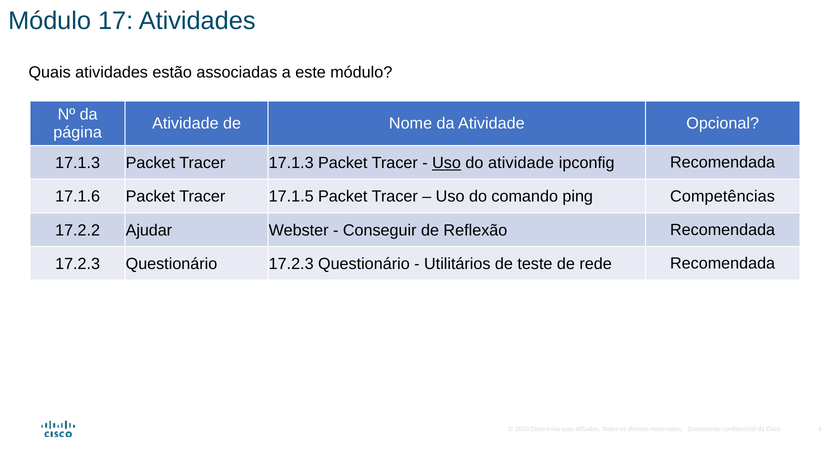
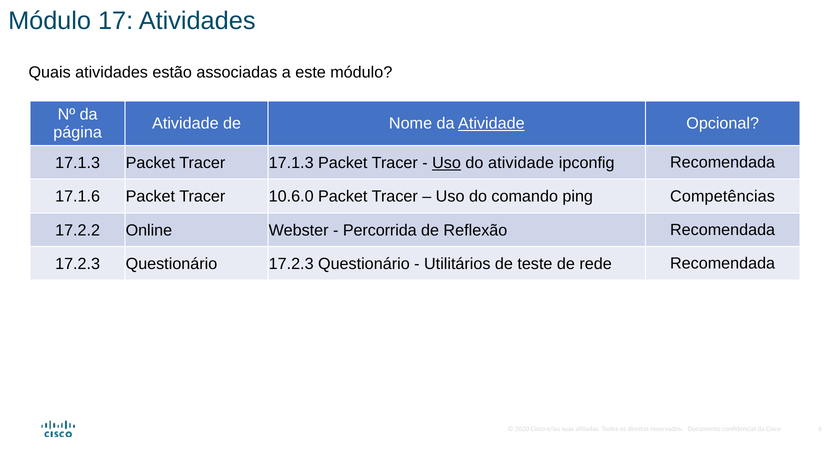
Atividade underline: none -> present (491, 123)
17.1.5: 17.1.5 -> 10.6.0 (291, 197)
Ajudar: Ajudar -> Online (149, 230)
Conseguir: Conseguir -> Percorrida (380, 230)
